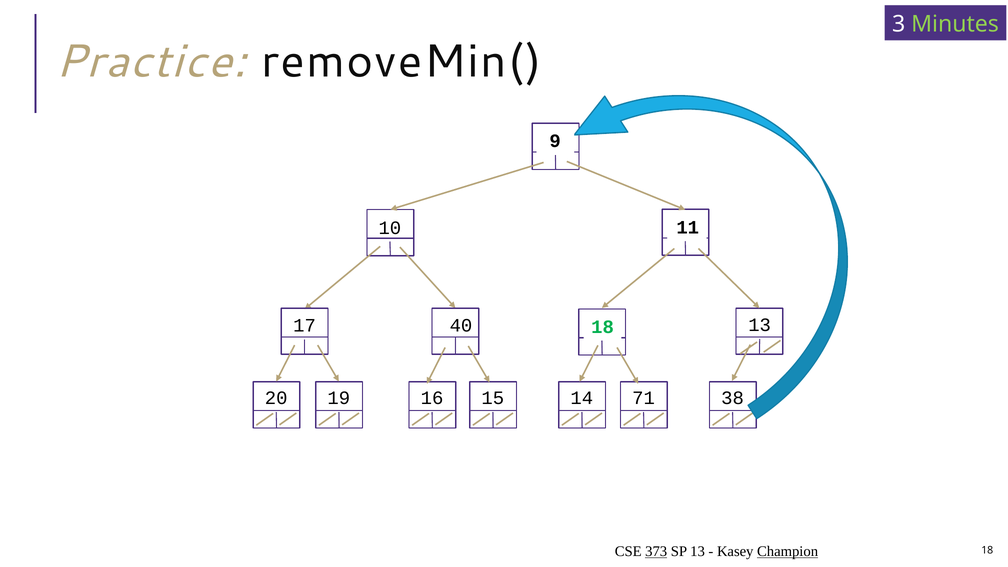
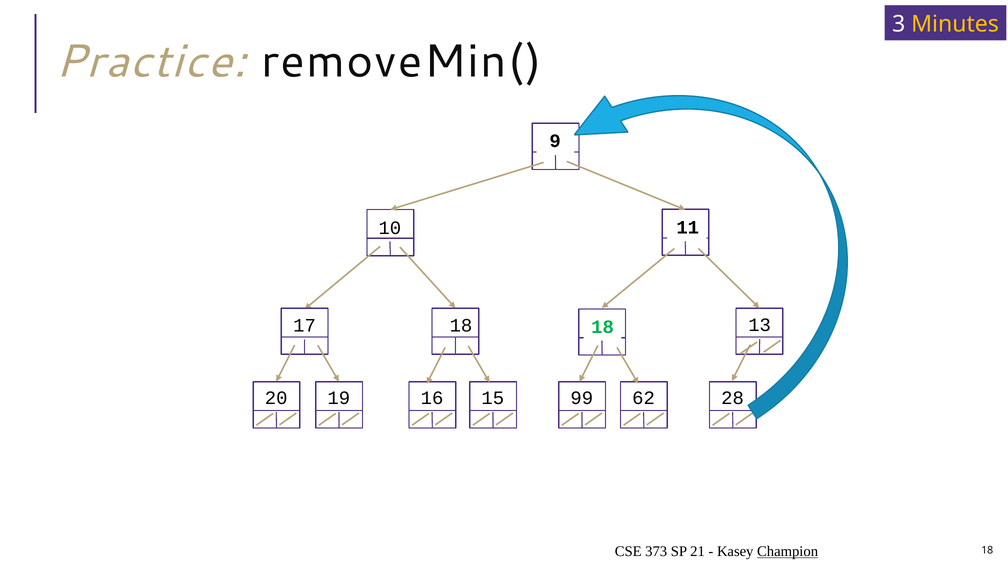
Minutes colour: light green -> yellow (955, 24)
17 40: 40 -> 18 (461, 326)
14: 14 -> 99 (582, 398)
71: 71 -> 62 (644, 398)
38: 38 -> 28 (733, 398)
373 underline: present -> none (656, 551)
SP 13: 13 -> 21 (698, 551)
